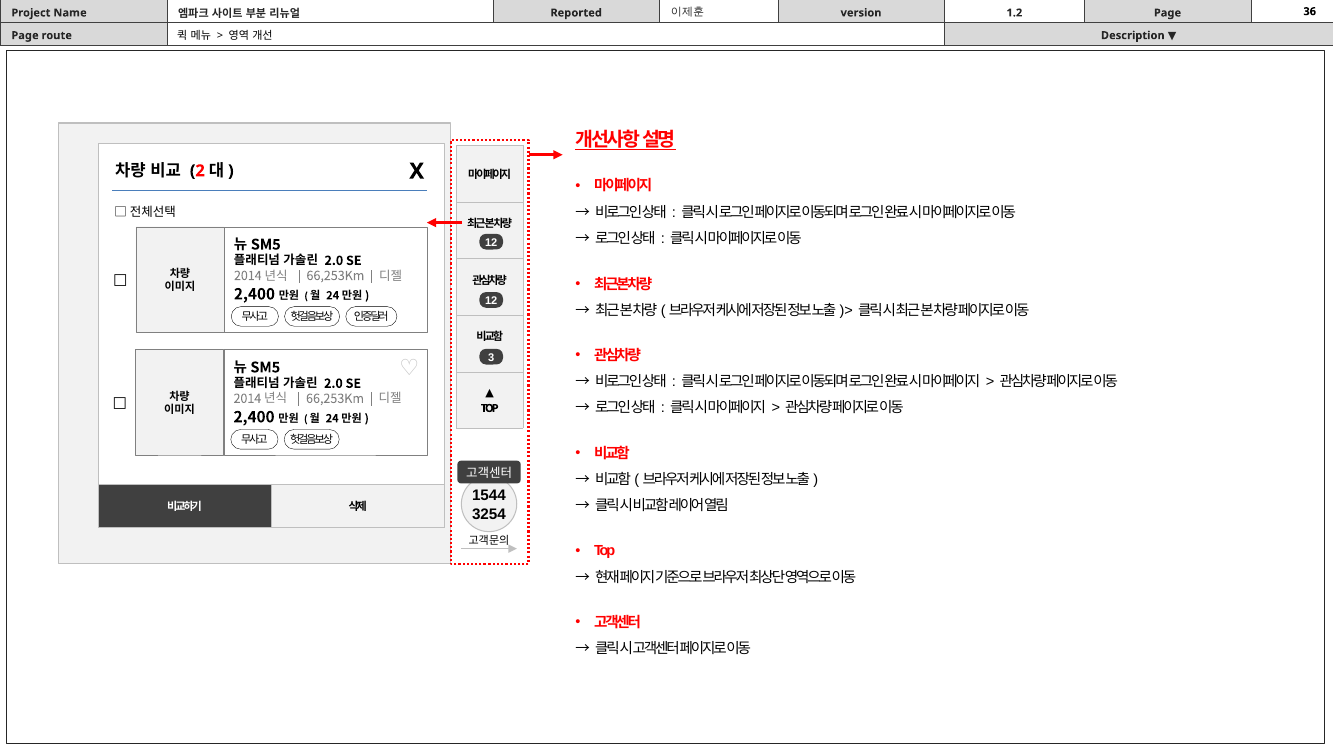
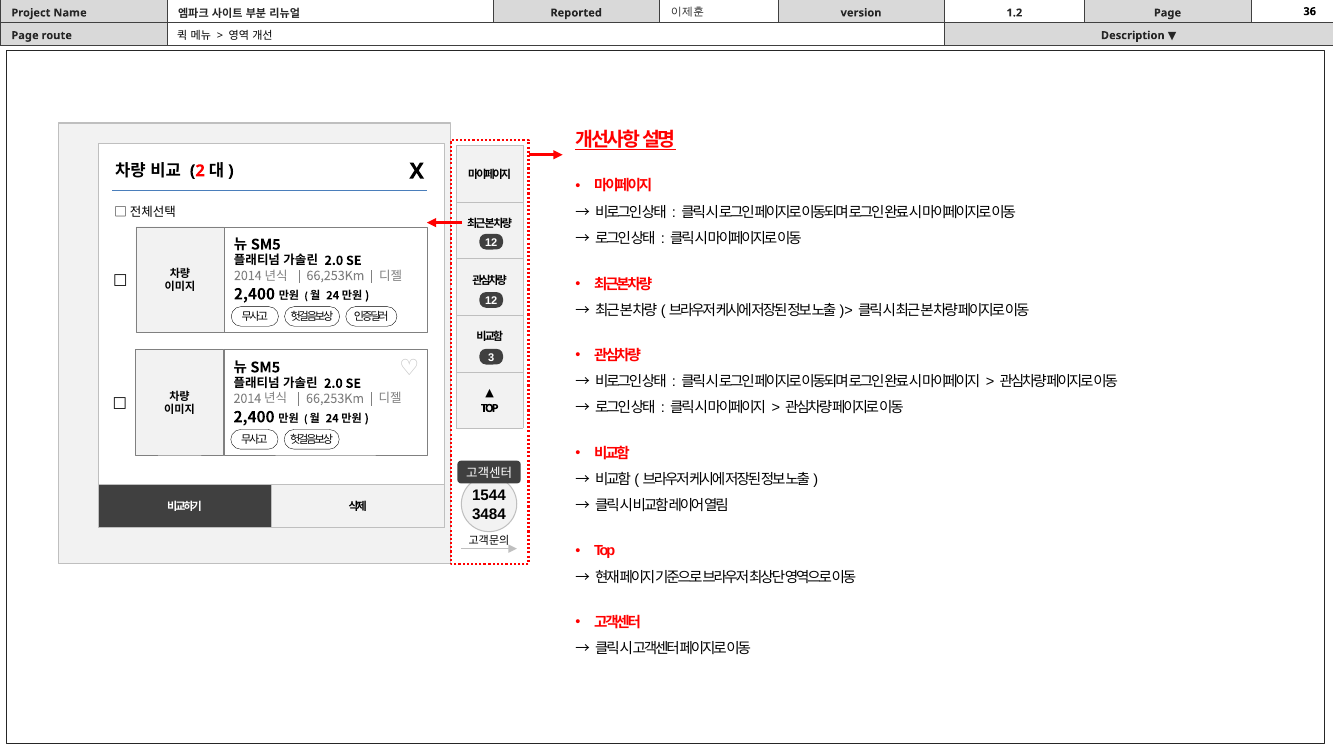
3254: 3254 -> 3484 (489, 514)
